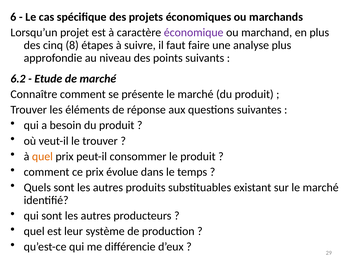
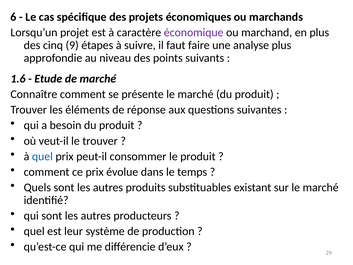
8: 8 -> 9 (72, 45)
6.2: 6.2 -> 1.6 (18, 79)
quel colour: orange -> blue (42, 156)
